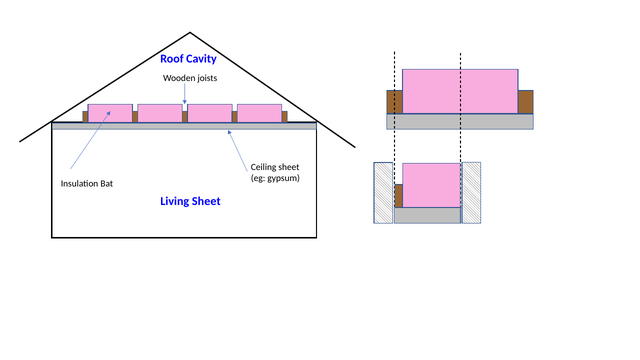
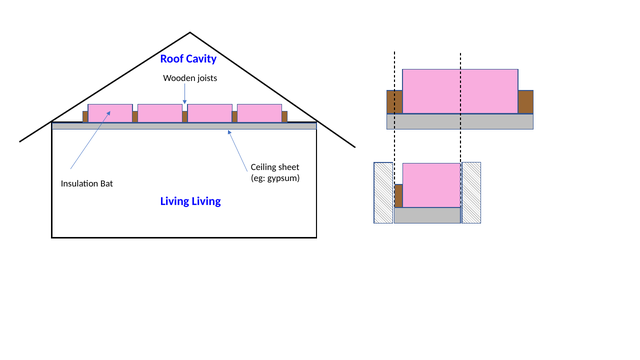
Living Sheet: Sheet -> Living (206, 201)
